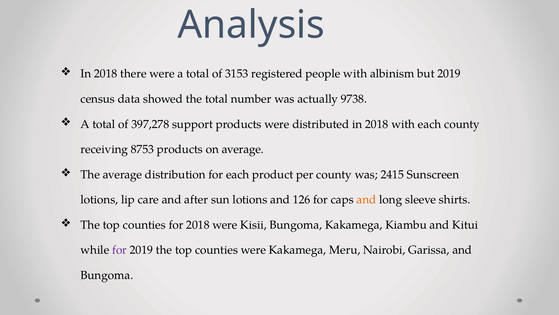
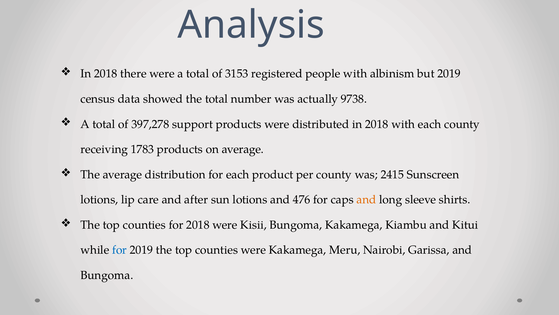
8753: 8753 -> 1783 (142, 149)
126: 126 -> 476 (302, 199)
for colour: purple -> blue (120, 250)
